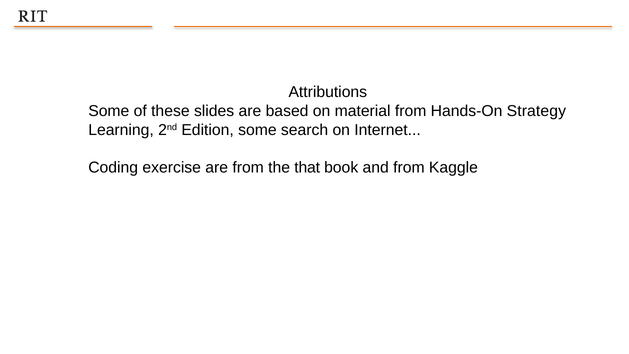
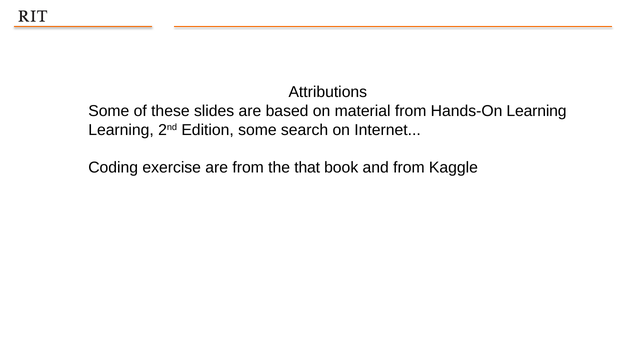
Hands-On Strategy: Strategy -> Learning (537, 111)
